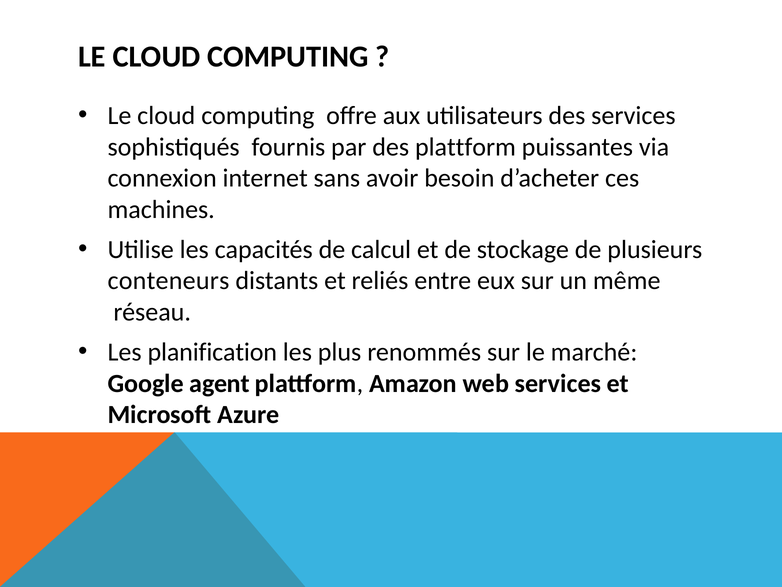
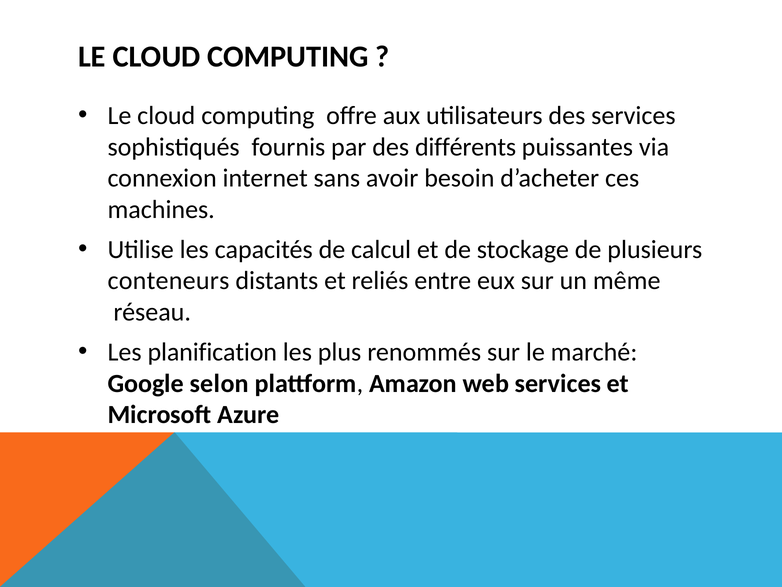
des plattform: plattform -> différents (466, 147)
agent: agent -> selon (219, 383)
